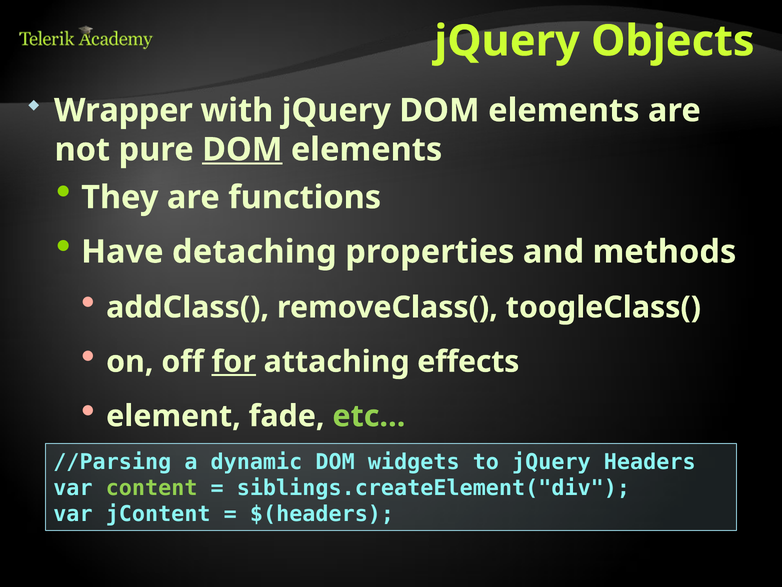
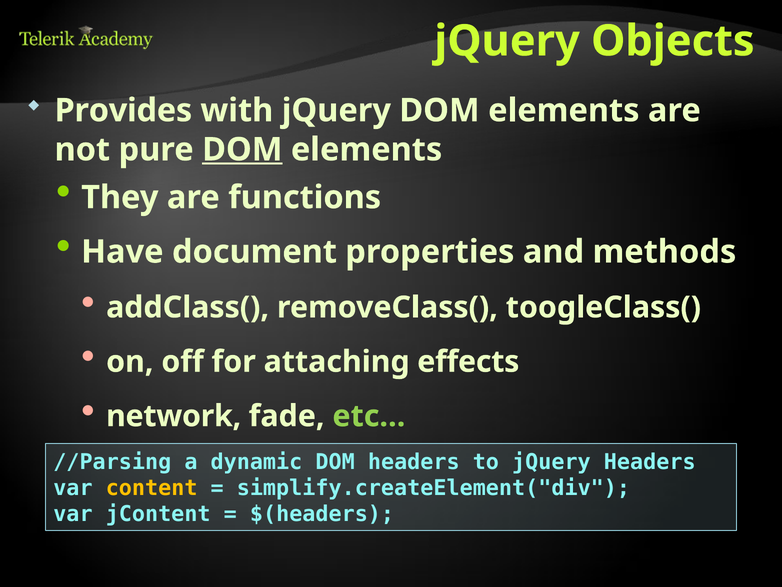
Wrapper: Wrapper -> Provides (123, 110)
detaching: detaching -> document (254, 252)
for underline: present -> none (234, 361)
element: element -> network (174, 416)
DOM widgets: widgets -> headers (414, 462)
content colour: light green -> yellow (152, 488)
siblings.createElement("div: siblings.createElement("div -> simplify.createElement("div (433, 488)
